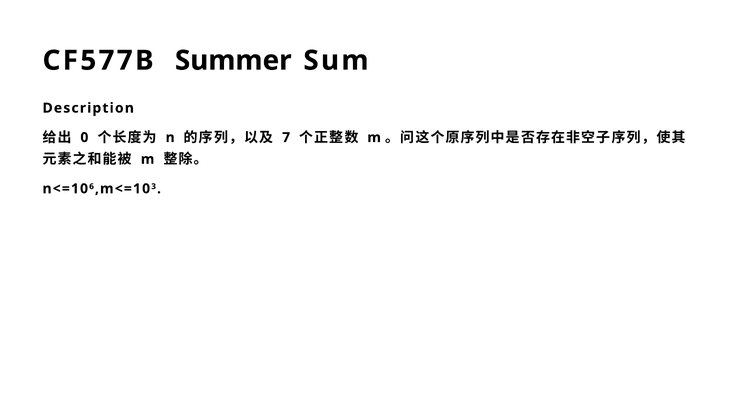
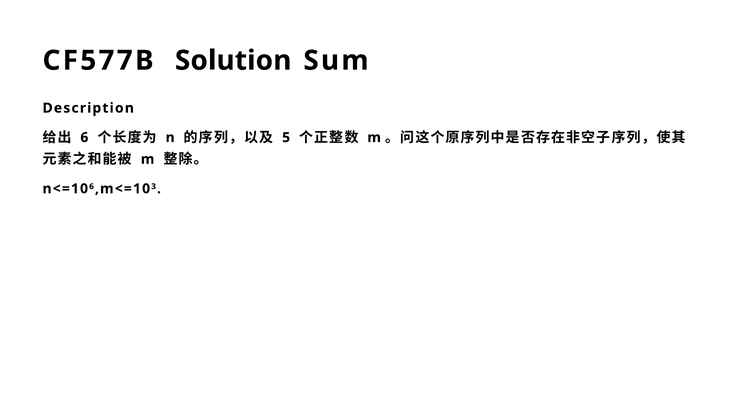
Summer: Summer -> Solution (233, 61)
0: 0 -> 6 (84, 137)
7: 7 -> 5 (286, 137)
